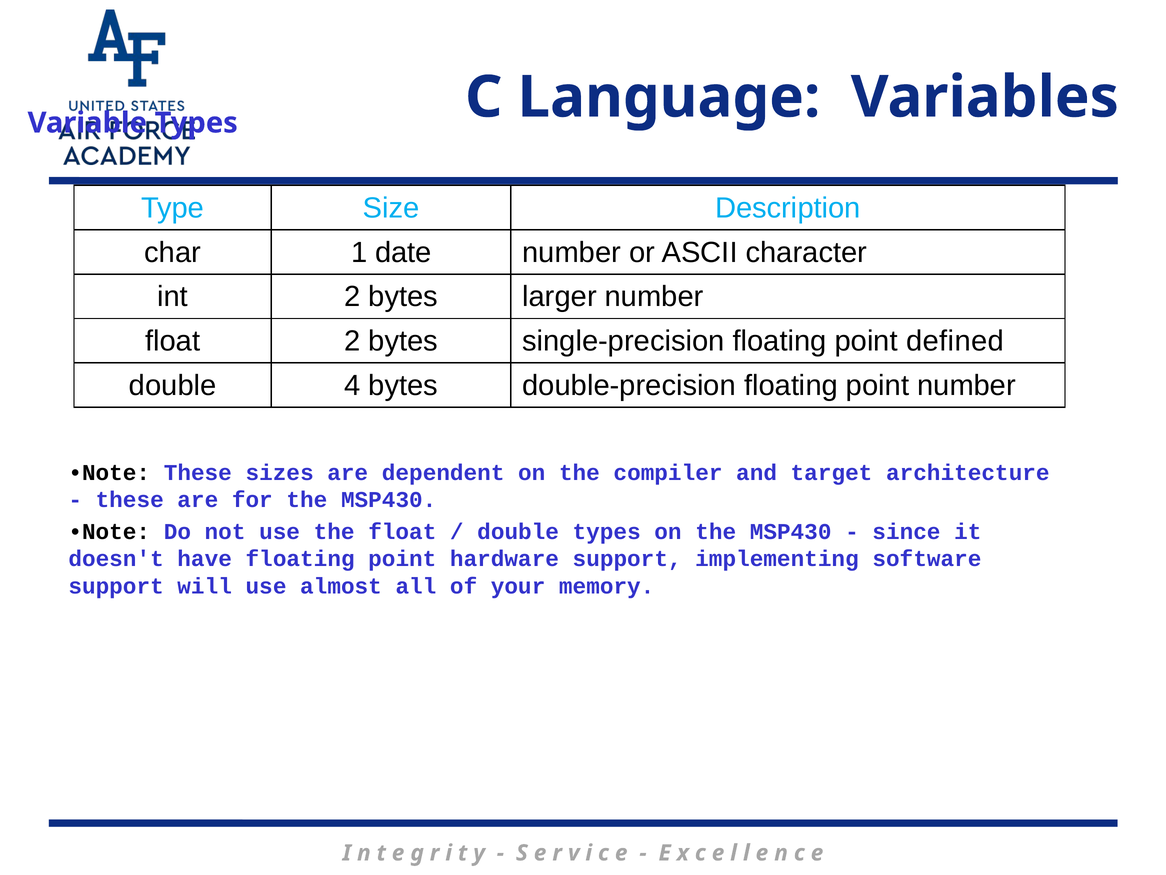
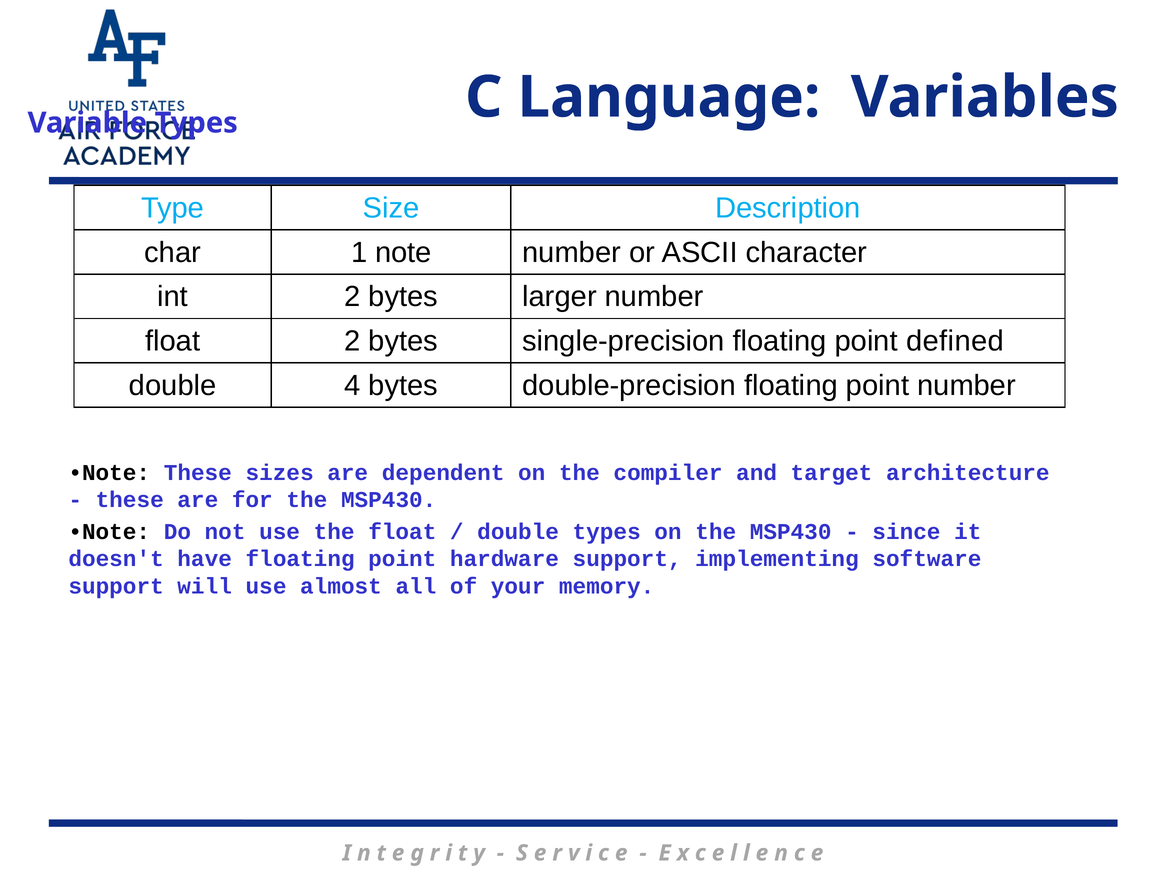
1 date: date -> note (403, 252)
